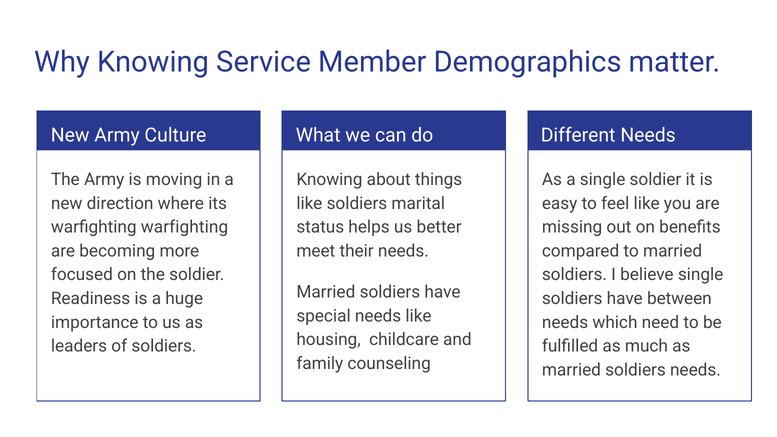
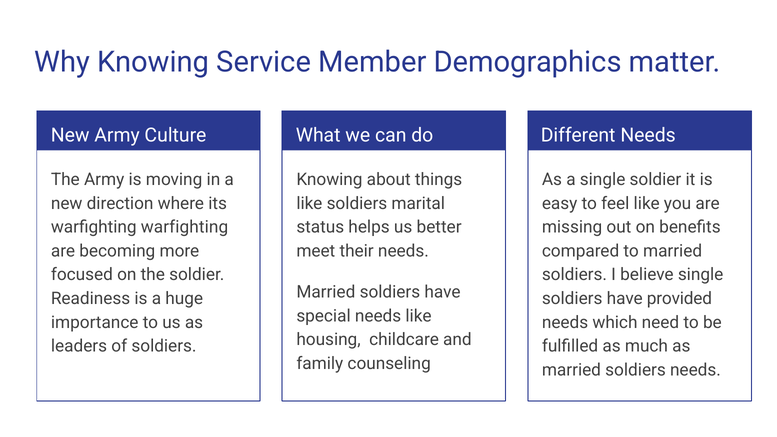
between: between -> provided (679, 299)
